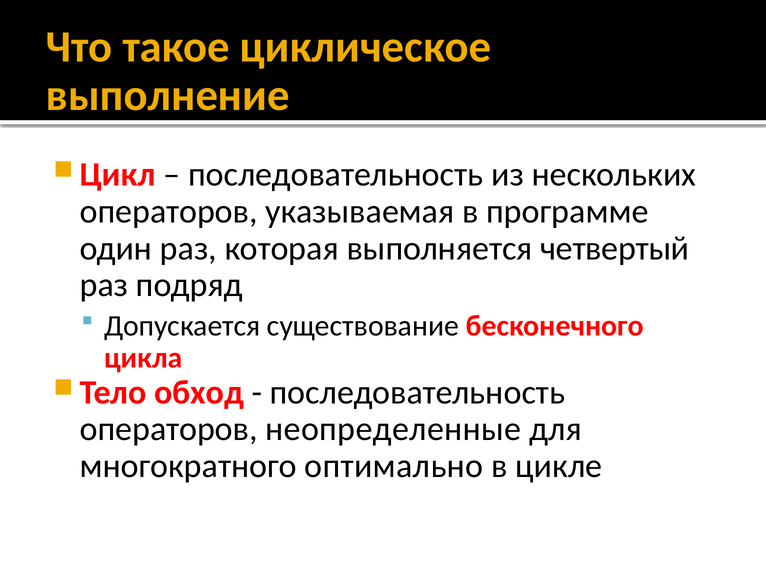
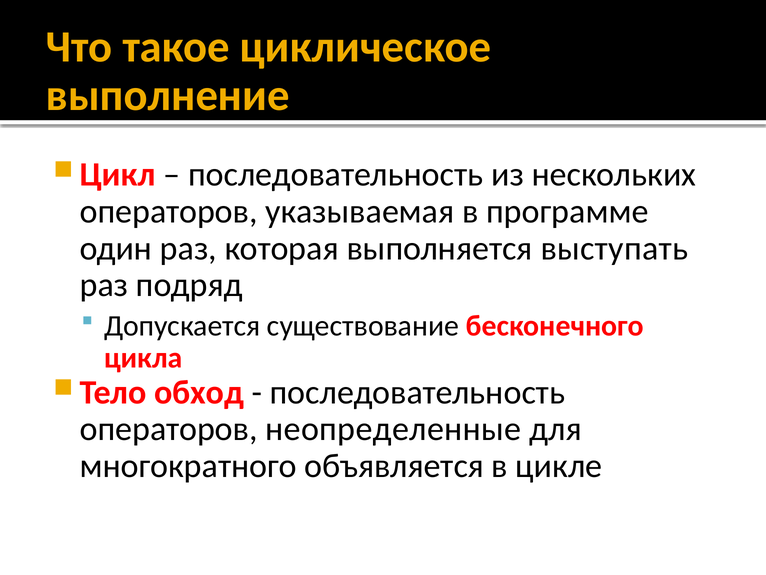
четвертый: четвертый -> выступать (614, 248)
оптимально: оптимально -> объявляется (394, 466)
